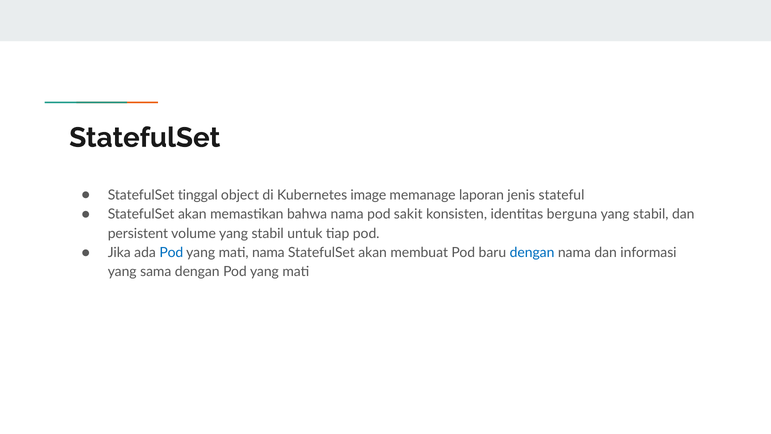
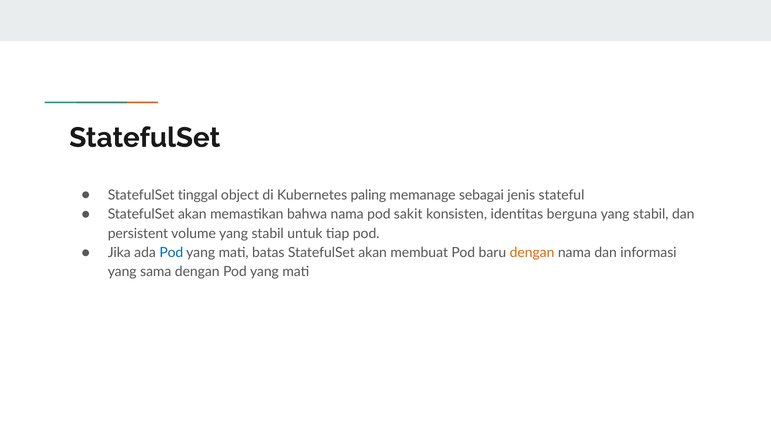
image: image -> paling (368, 195)
laporan: laporan -> sebagai (482, 195)
mati nama: nama -> batas (268, 252)
dengan colour: blue -> orange (532, 252)
